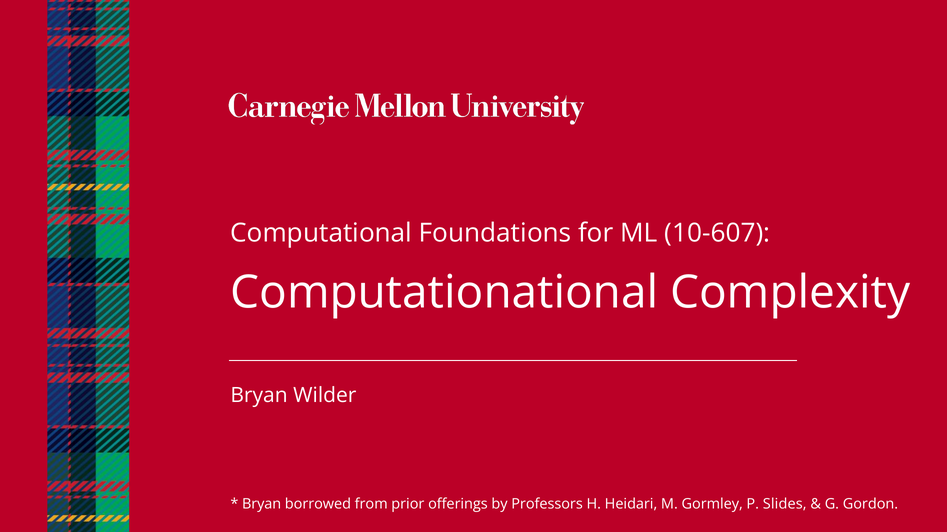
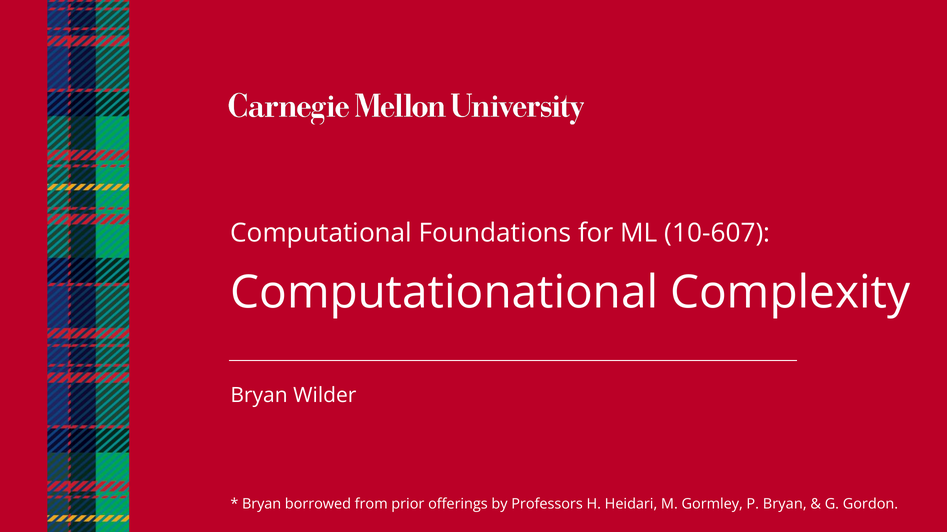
P Slides: Slides -> Bryan (785, 505)
